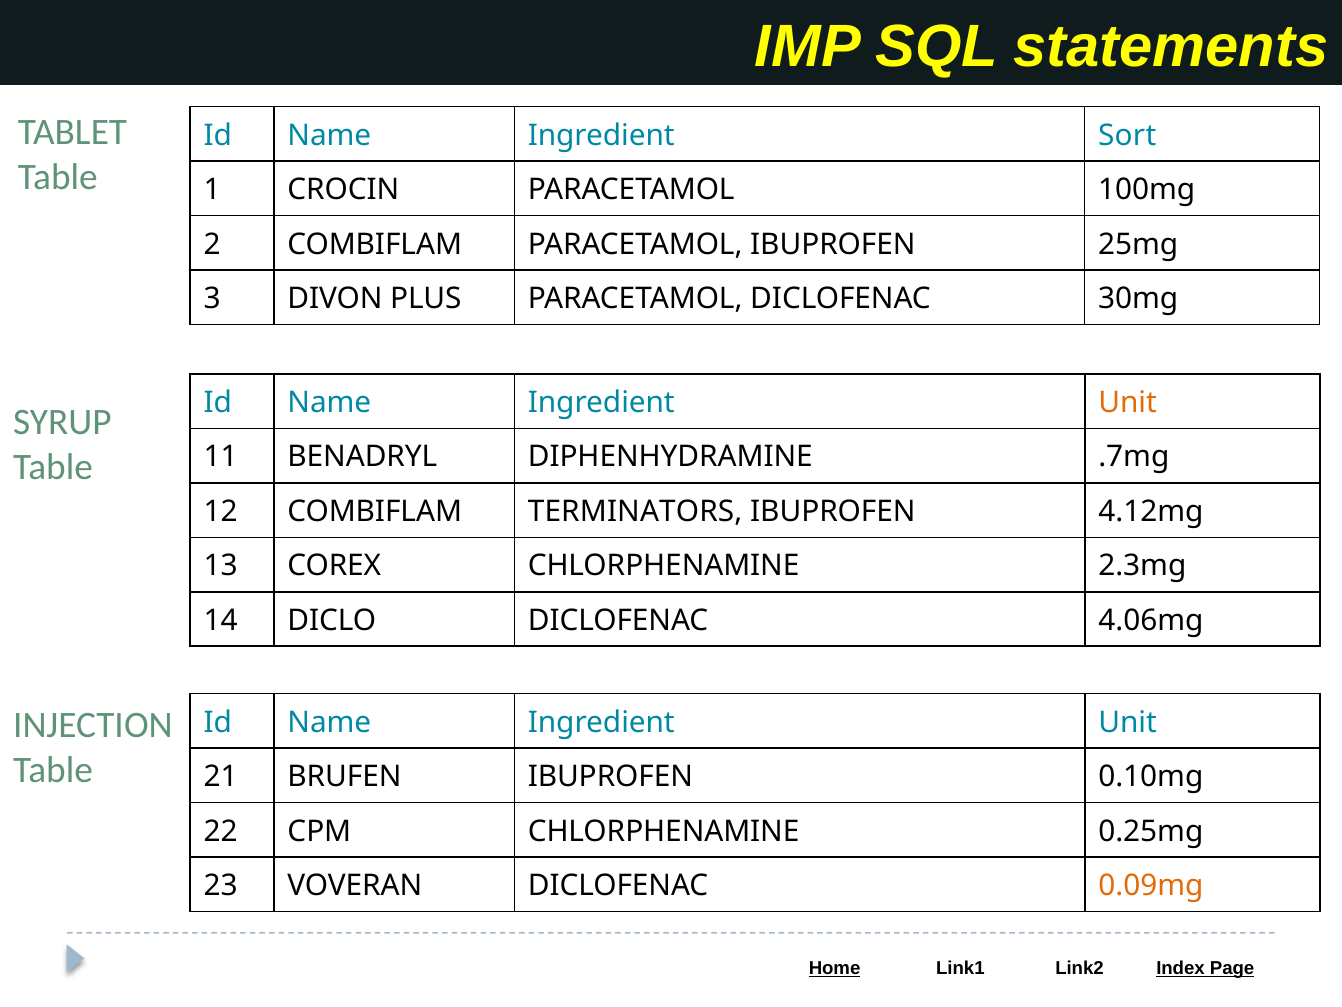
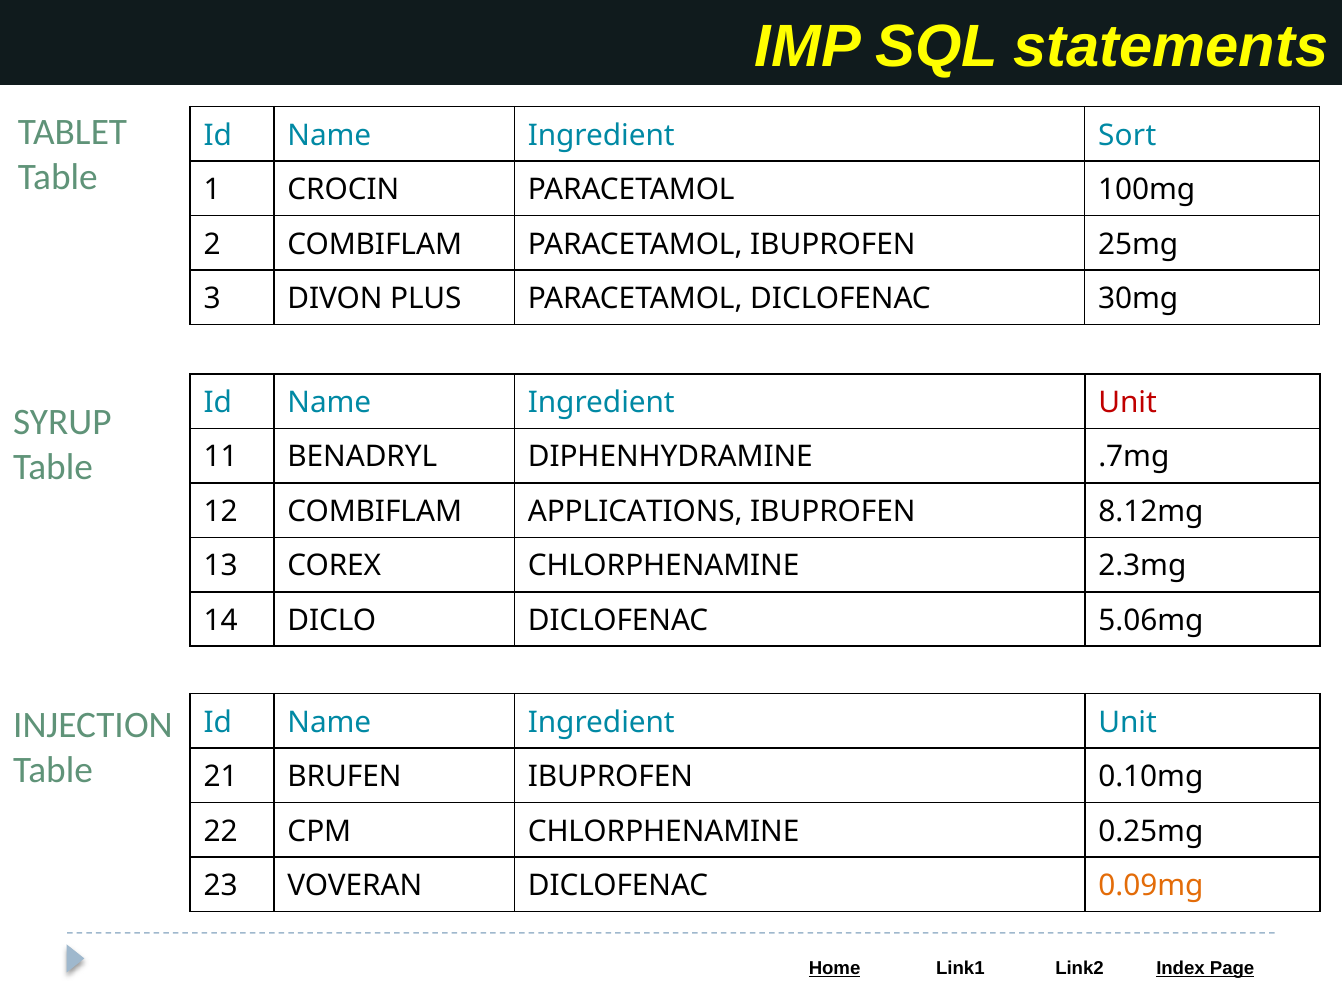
Unit colour: orange -> red (1128, 402)
TERMINATORS: TERMINATORS -> APPLICATIONS (635, 511)
4.12mg: 4.12mg -> 8.12mg (1151, 511)
4.06mg: 4.06mg -> 5.06mg (1151, 620)
